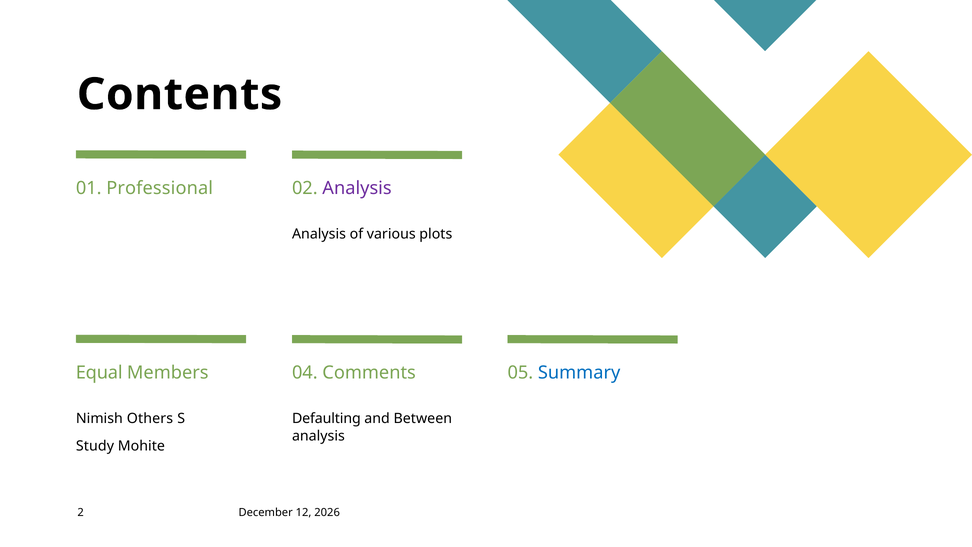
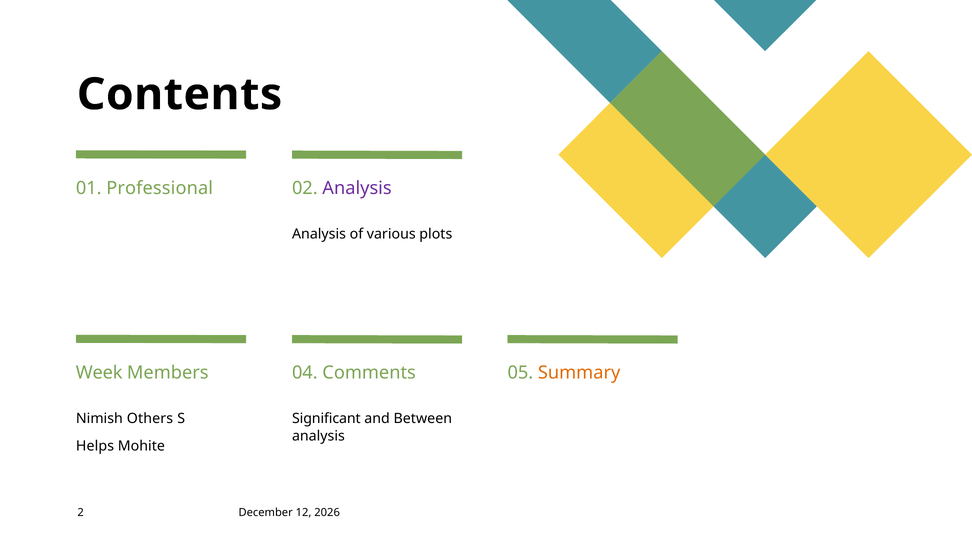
Equal: Equal -> Week (99, 373)
Summary colour: blue -> orange (579, 373)
Defaulting: Defaulting -> Significant (326, 419)
Study: Study -> Helps (95, 446)
